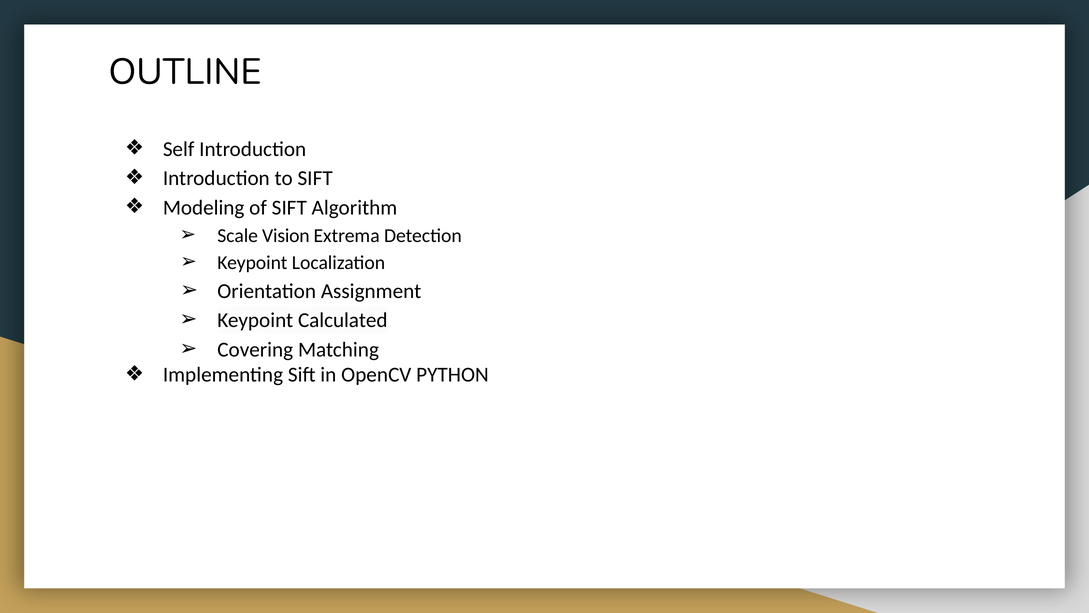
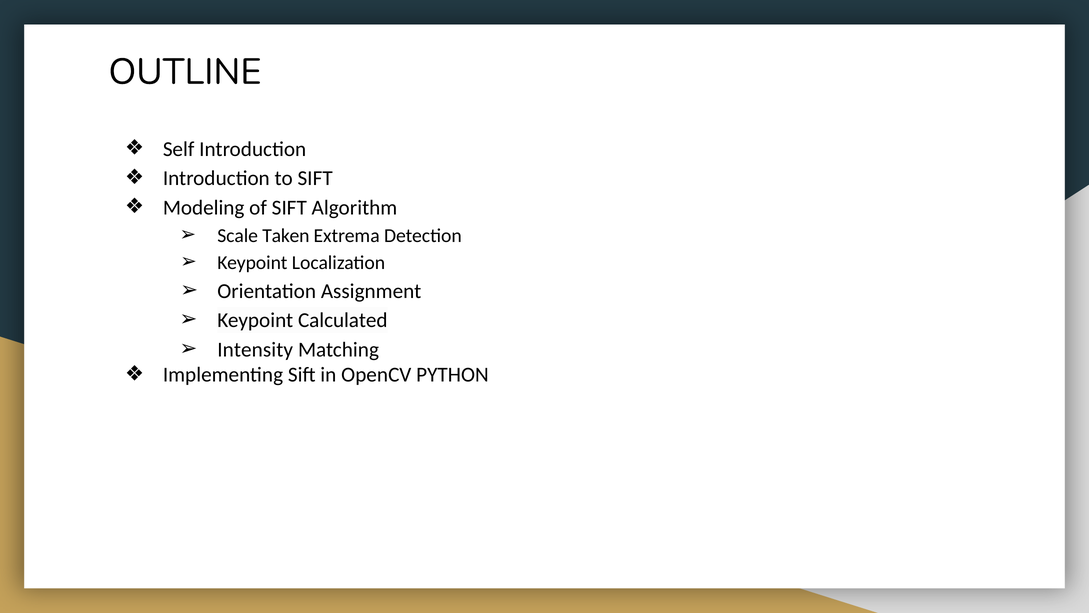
Vision: Vision -> Taken (286, 235)
Covering: Covering -> Intensity (255, 349)
